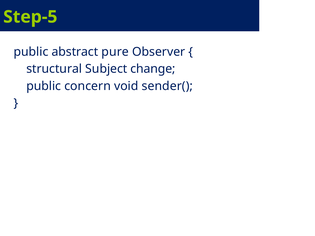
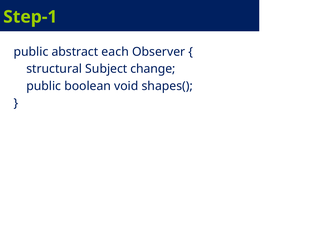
Step-5: Step-5 -> Step-1 (30, 17)
pure: pure -> each (115, 52)
concern: concern -> boolean (88, 86)
sender(: sender( -> shapes( (167, 86)
